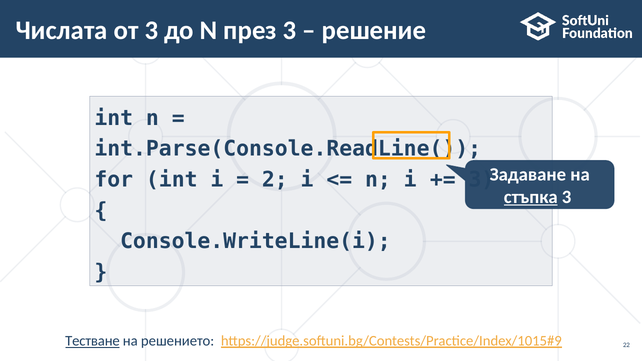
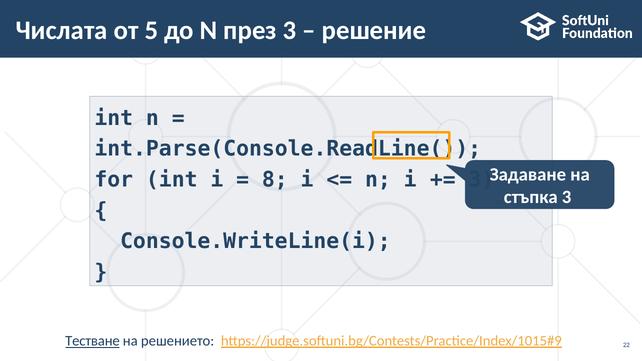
от 3: 3 -> 5 (151, 30)
2: 2 -> 8 (275, 180)
стъпка underline: present -> none (531, 197)
